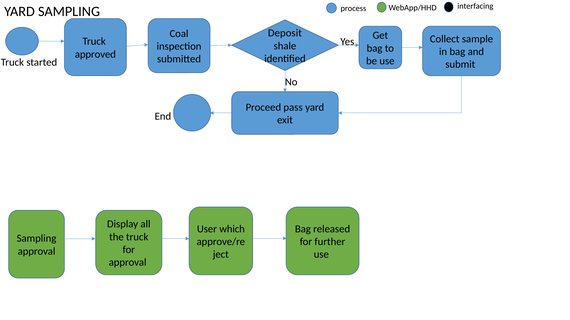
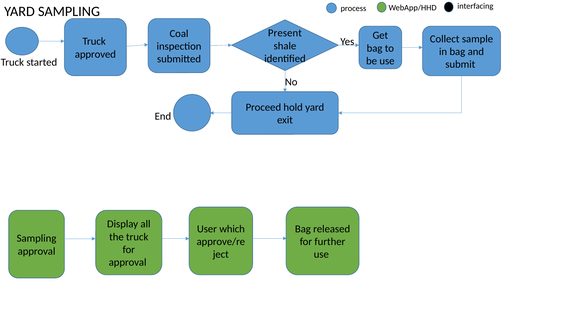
Deposit: Deposit -> Present (285, 33)
pass: pass -> hold (293, 108)
